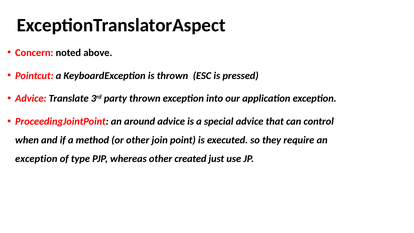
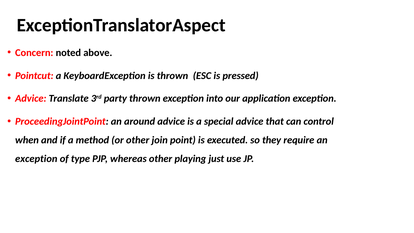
created: created -> playing (190, 159)
